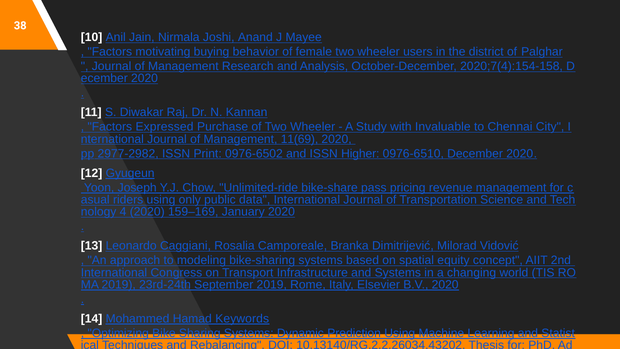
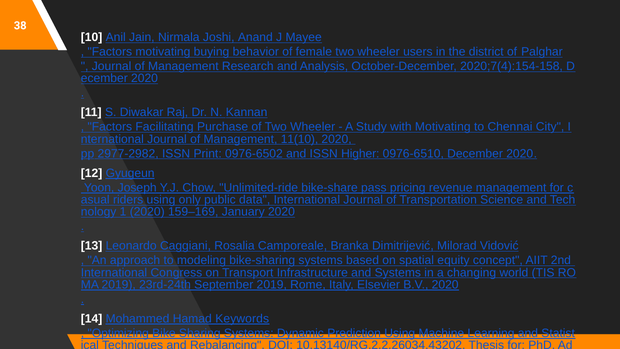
Expressed: Expressed -> Facilitating (165, 127)
with Invaluable: Invaluable -> Motivating (443, 127)
11(69: 11(69 -> 11(10 (299, 139)
4: 4 -> 1 (123, 212)
